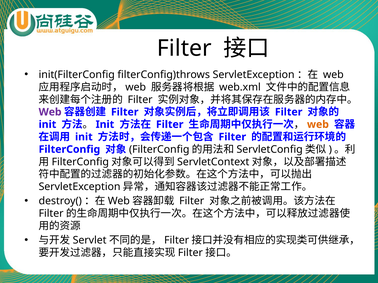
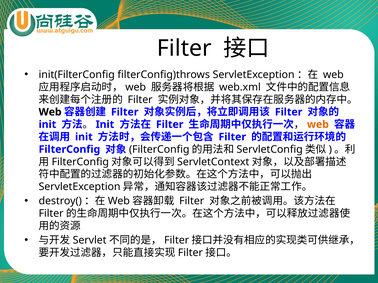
Web colour: purple -> black (50, 112)
